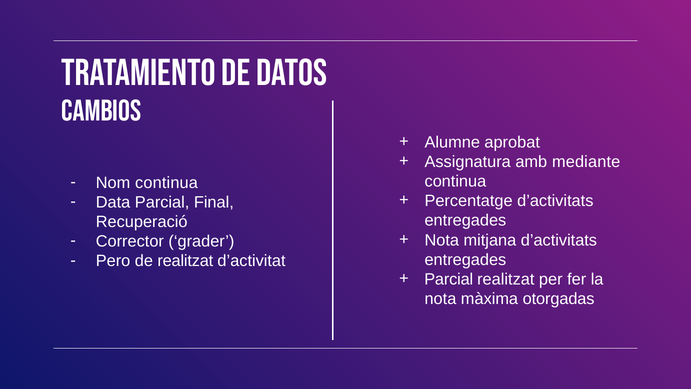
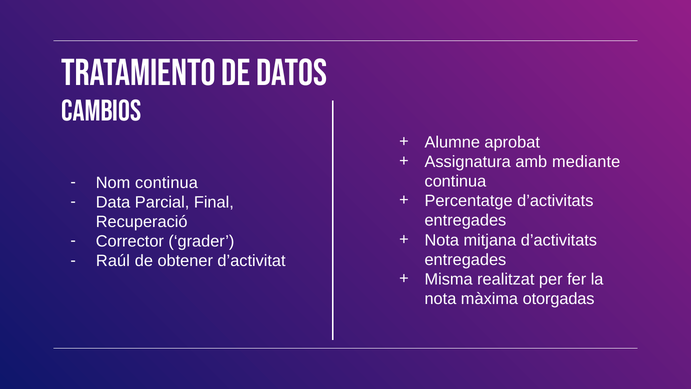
Pero: Pero -> Raúl (113, 261)
de realitzat: realitzat -> obtener (185, 261)
Parcial: Parcial -> Misma (449, 279)
